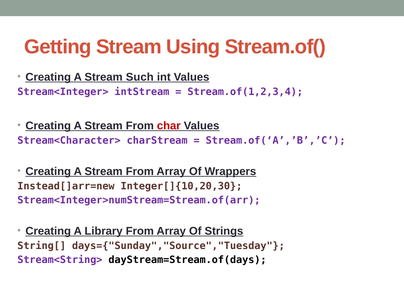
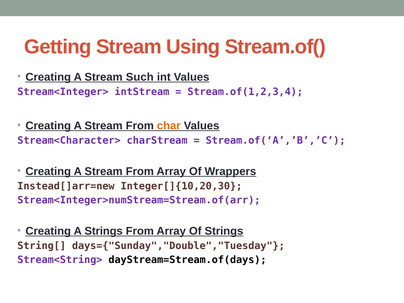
char colour: red -> orange (169, 126)
A Library: Library -> Strings (104, 231)
days={"Sunday","Source","Tuesday: days={"Sunday","Source","Tuesday -> days={"Sunday","Double","Tuesday (178, 246)
